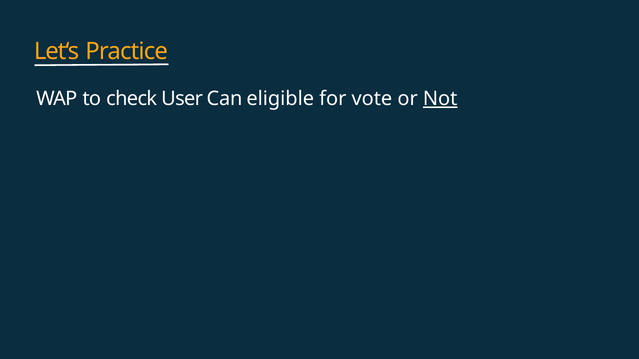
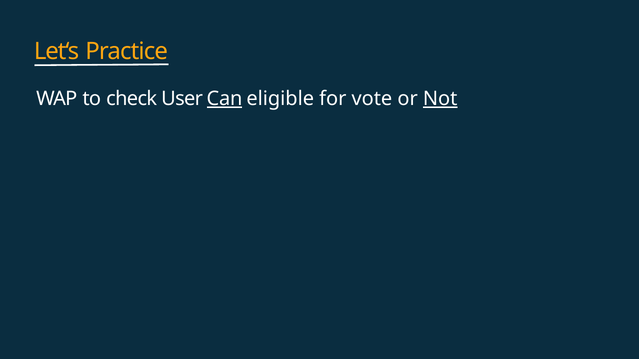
Can underline: none -> present (225, 99)
